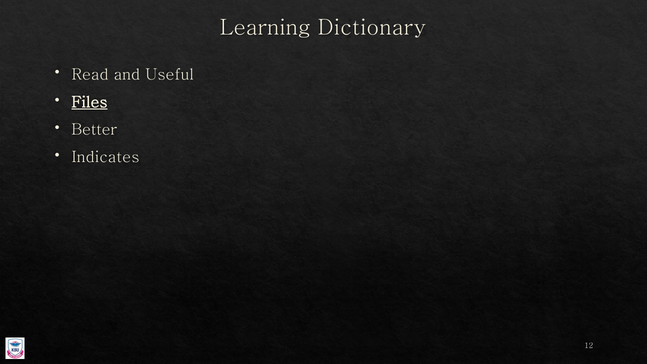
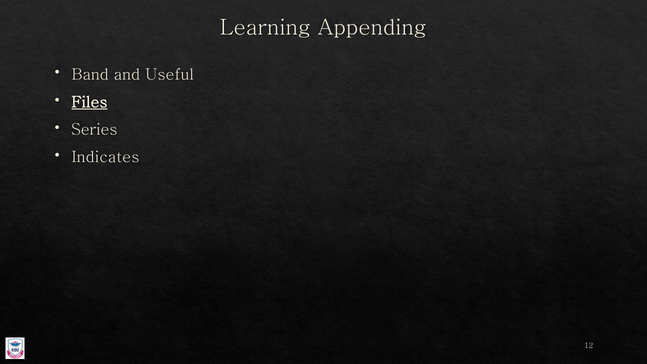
Dictionary: Dictionary -> Appending (372, 28)
Read: Read -> Band (90, 74)
Better: Better -> Series (94, 130)
